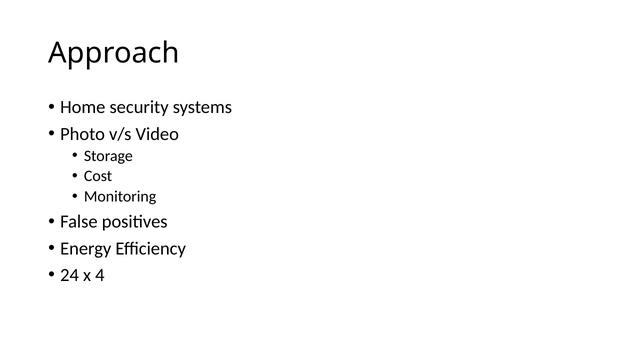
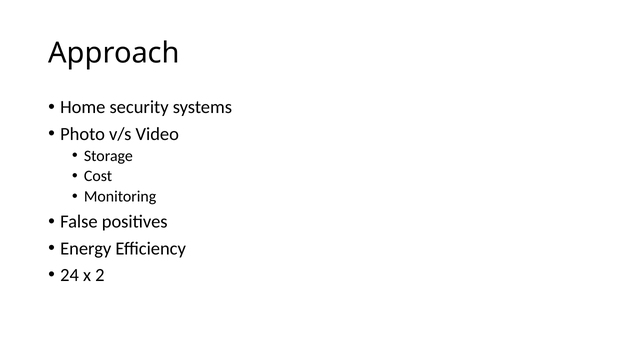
4: 4 -> 2 (100, 275)
